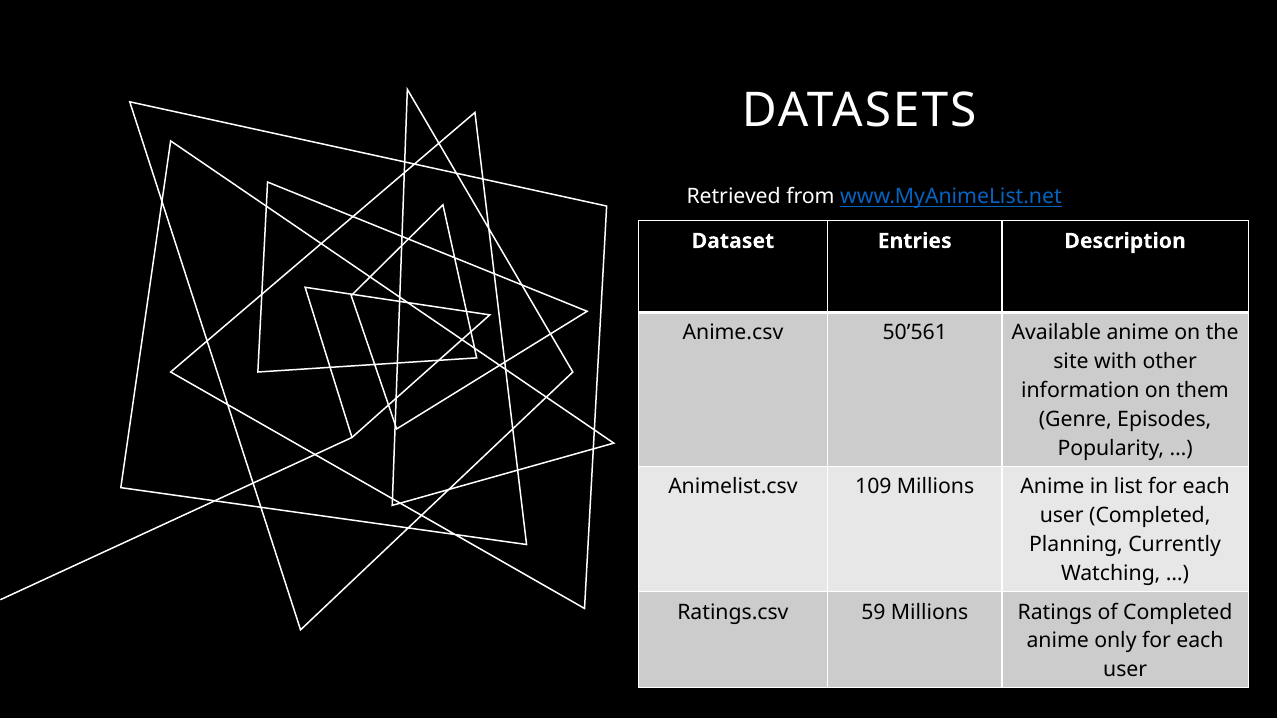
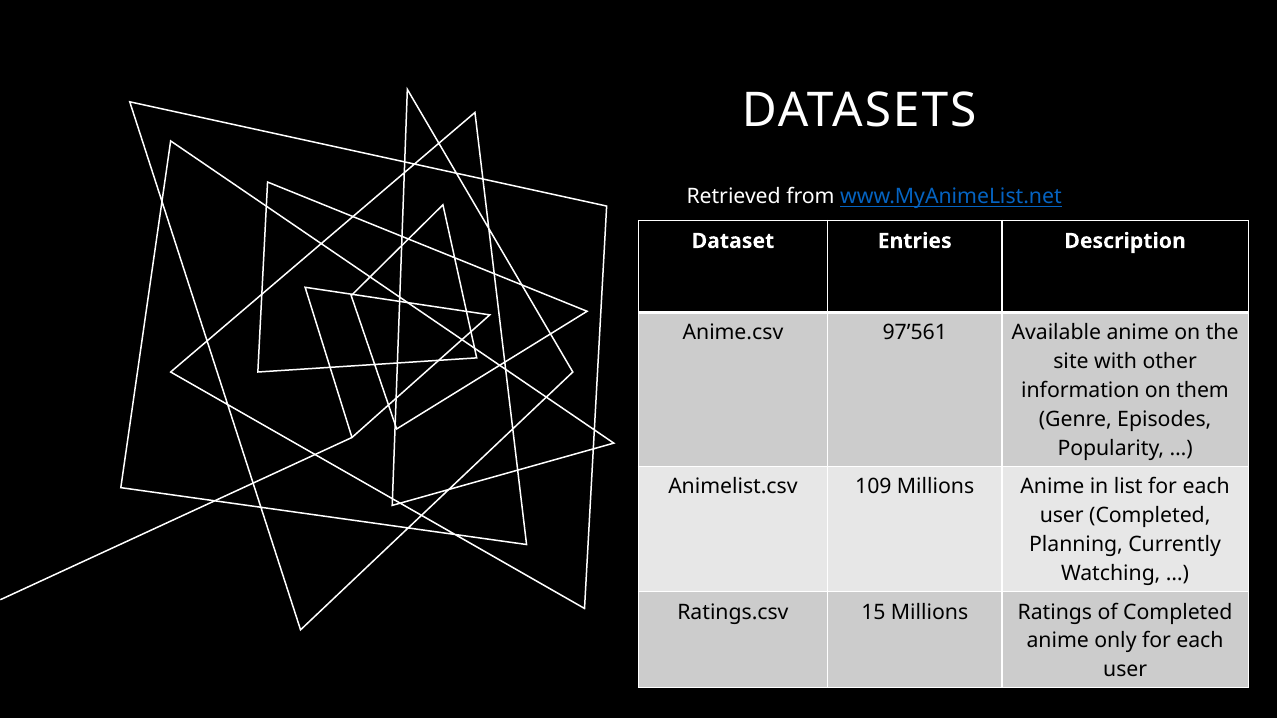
50’561: 50’561 -> 97’561 (915, 333)
59: 59 -> 15 (873, 612)
